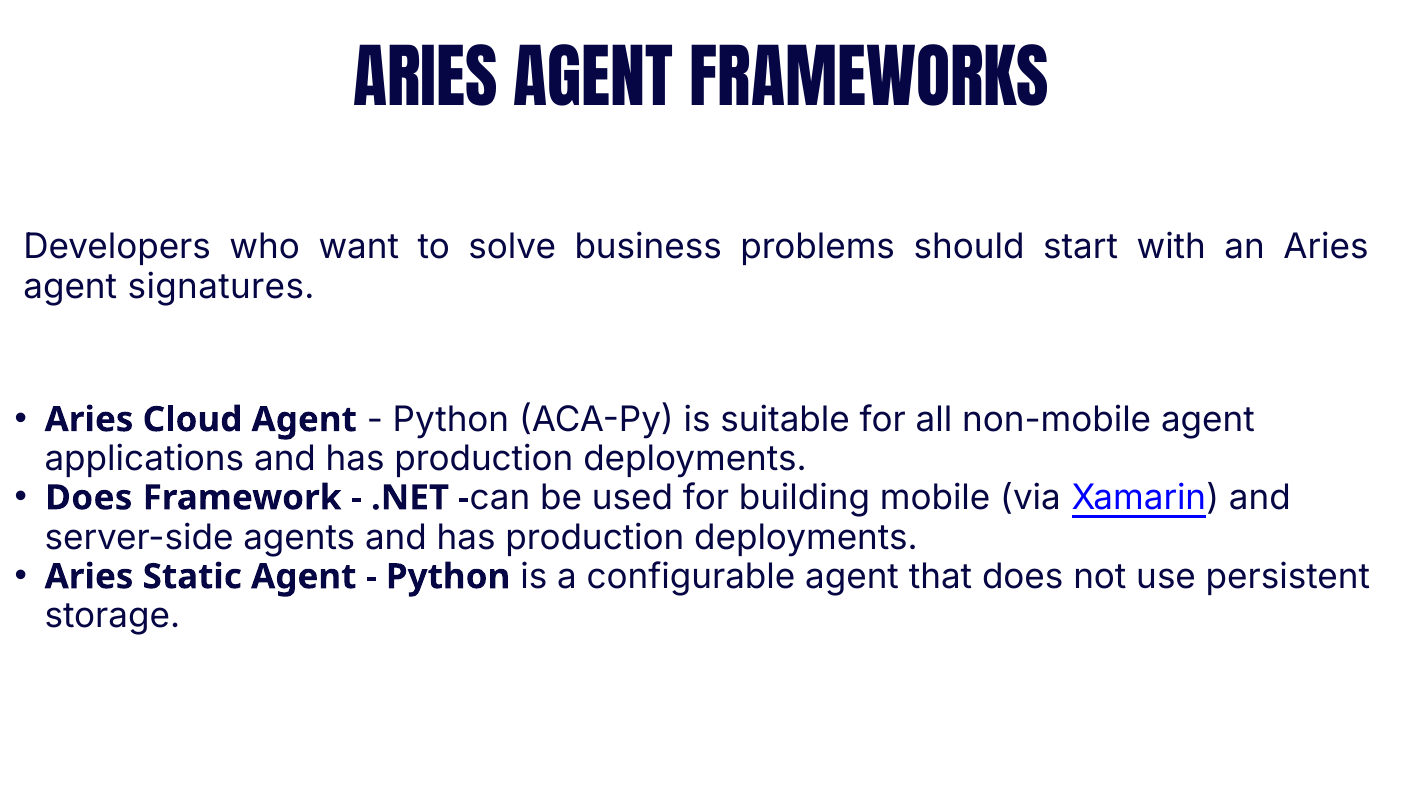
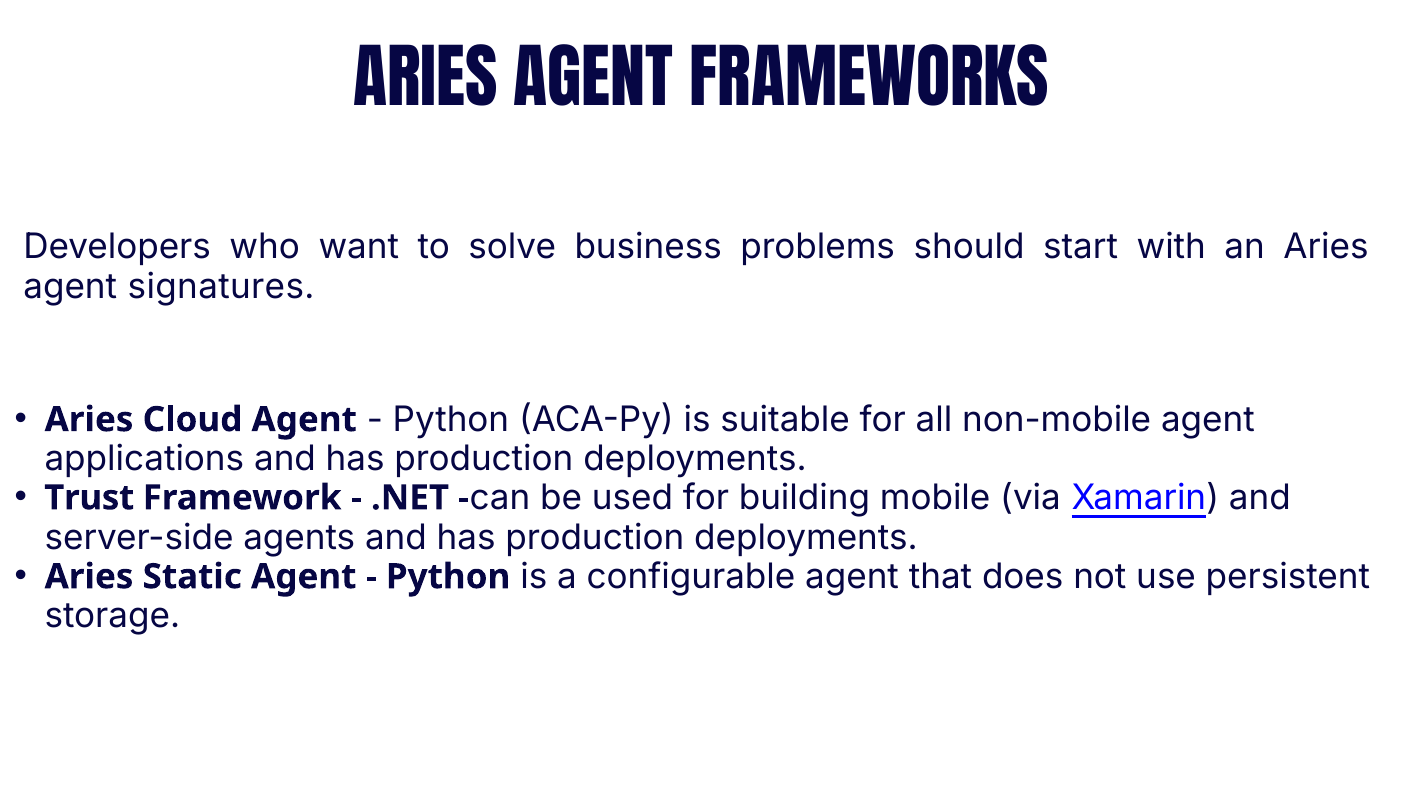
Does: Does -> Trust (89, 498)
